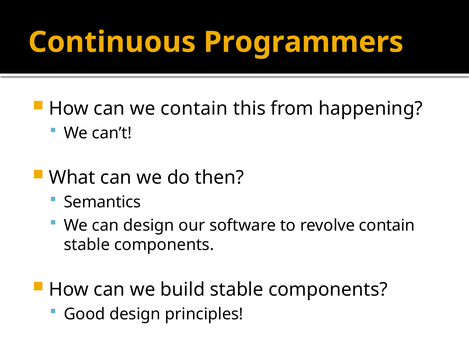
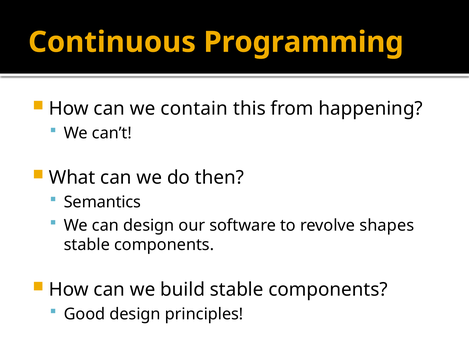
Programmers: Programmers -> Programming (304, 42)
revolve contain: contain -> shapes (387, 225)
